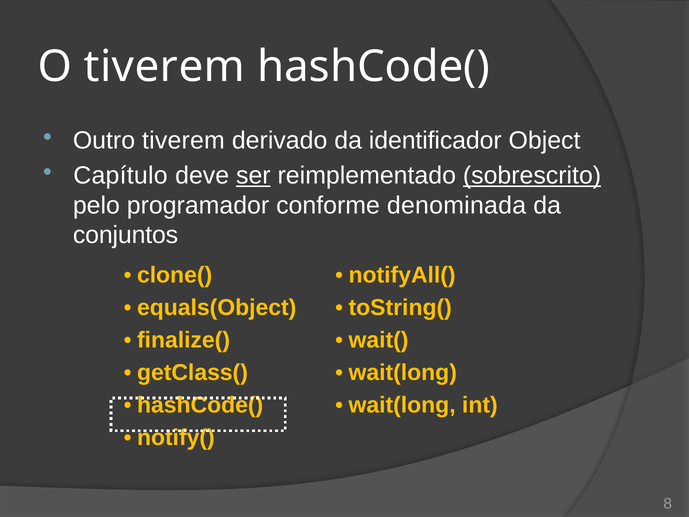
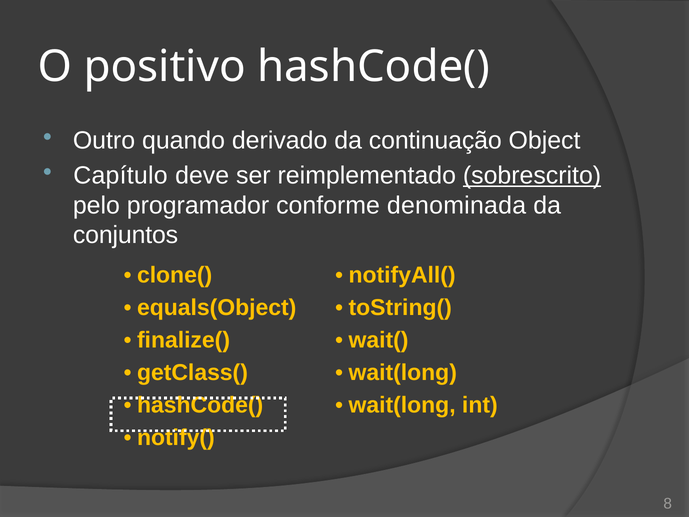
O tiverem: tiverem -> positivo (165, 67)
Outro tiverem: tiverem -> quando (184, 141)
identificador: identificador -> continuação (435, 141)
ser underline: present -> none (253, 175)
